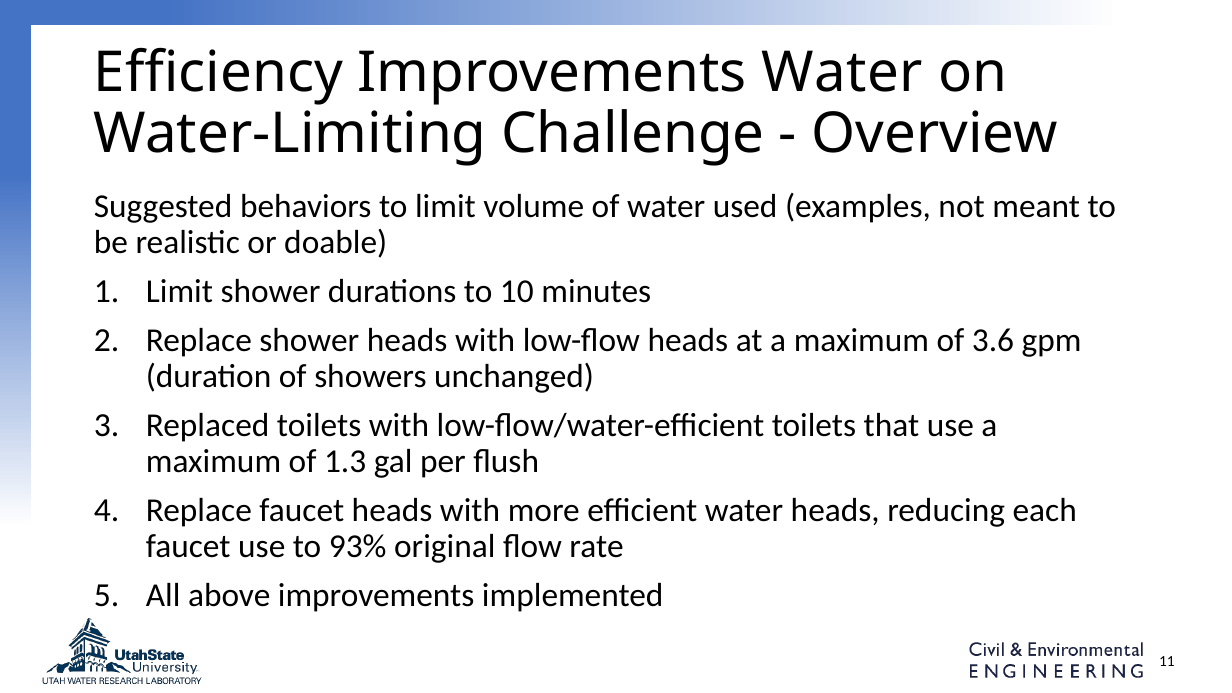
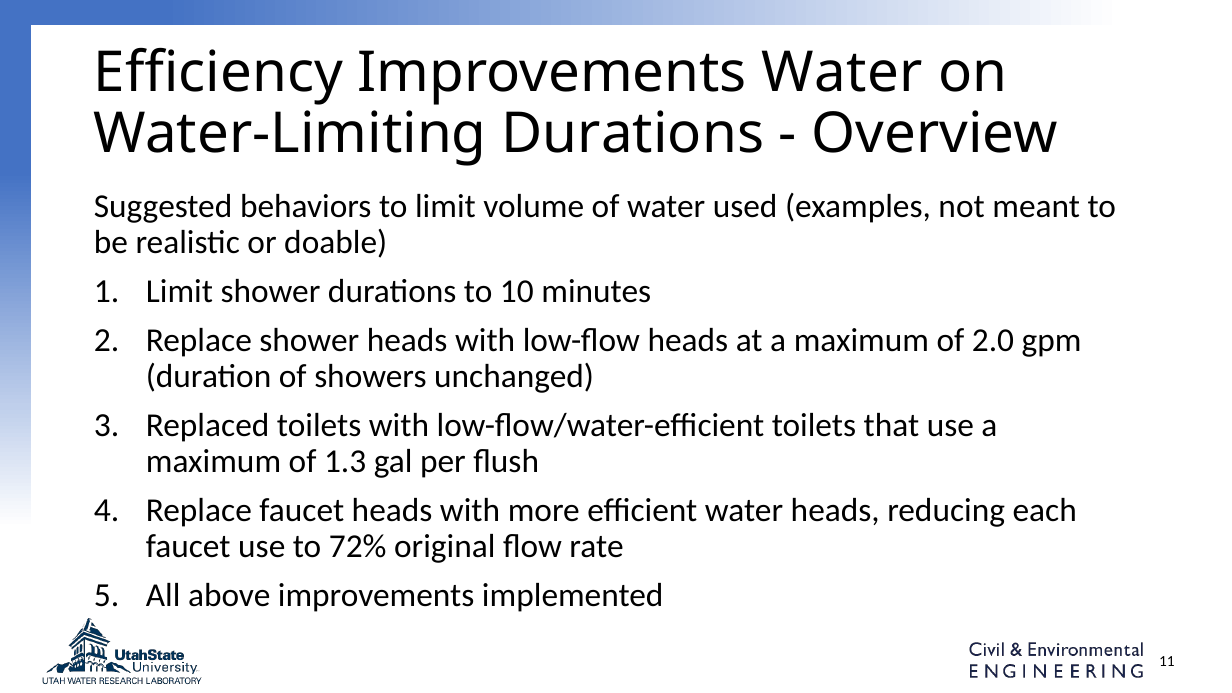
Water-Limiting Challenge: Challenge -> Durations (633, 134)
3.6: 3.6 -> 2.0 (993, 341)
93%: 93% -> 72% (358, 546)
